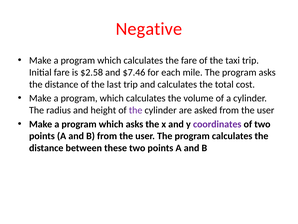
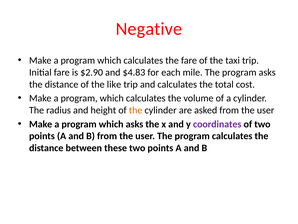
$2.58: $2.58 -> $2.90 (92, 72)
$7.46: $7.46 -> $4.83 (134, 72)
last: last -> like (114, 84)
the colour: purple -> orange (136, 110)
